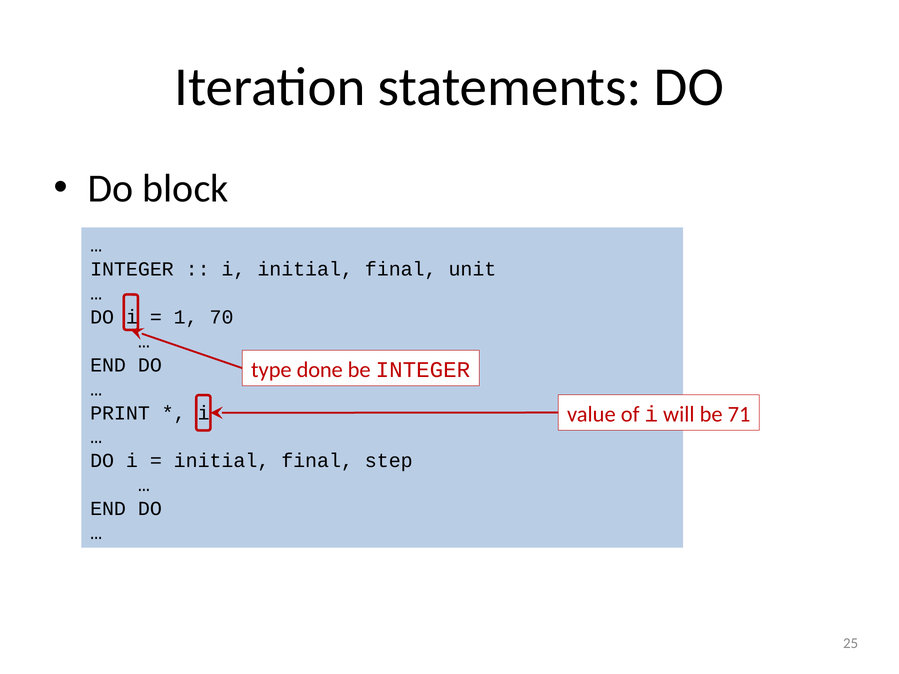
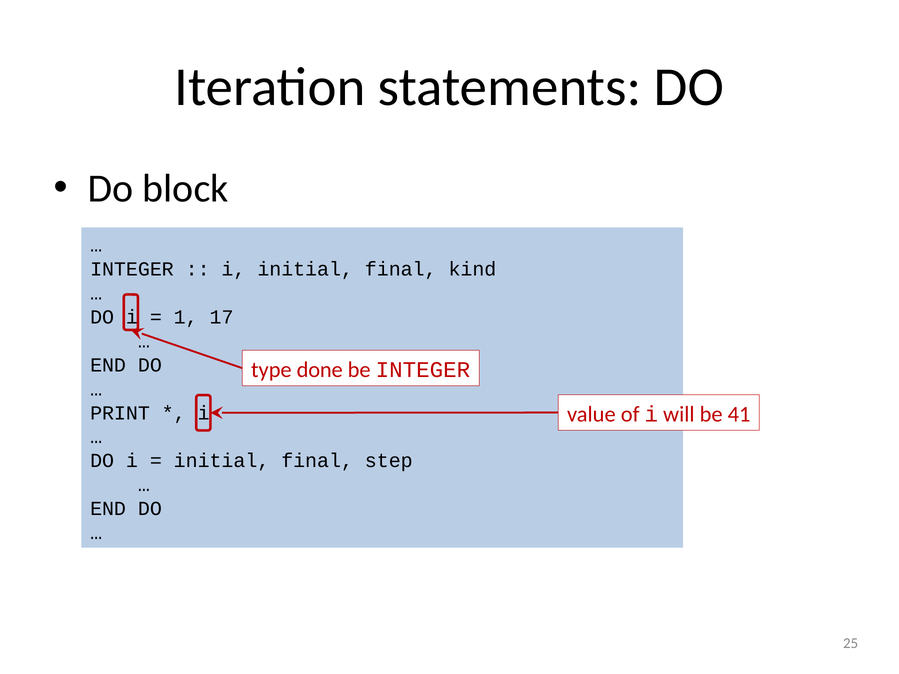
unit: unit -> kind (472, 269)
70: 70 -> 17 (222, 317)
71: 71 -> 41 (739, 414)
